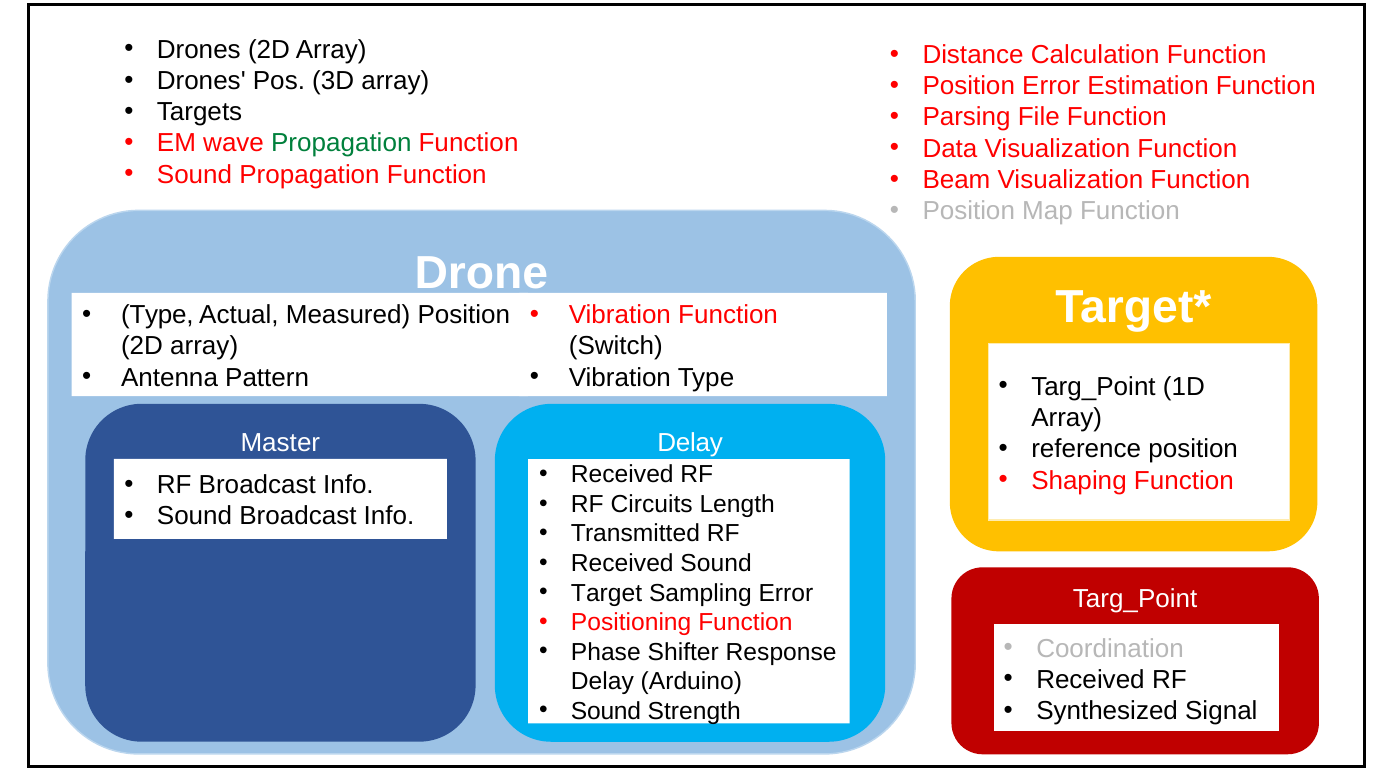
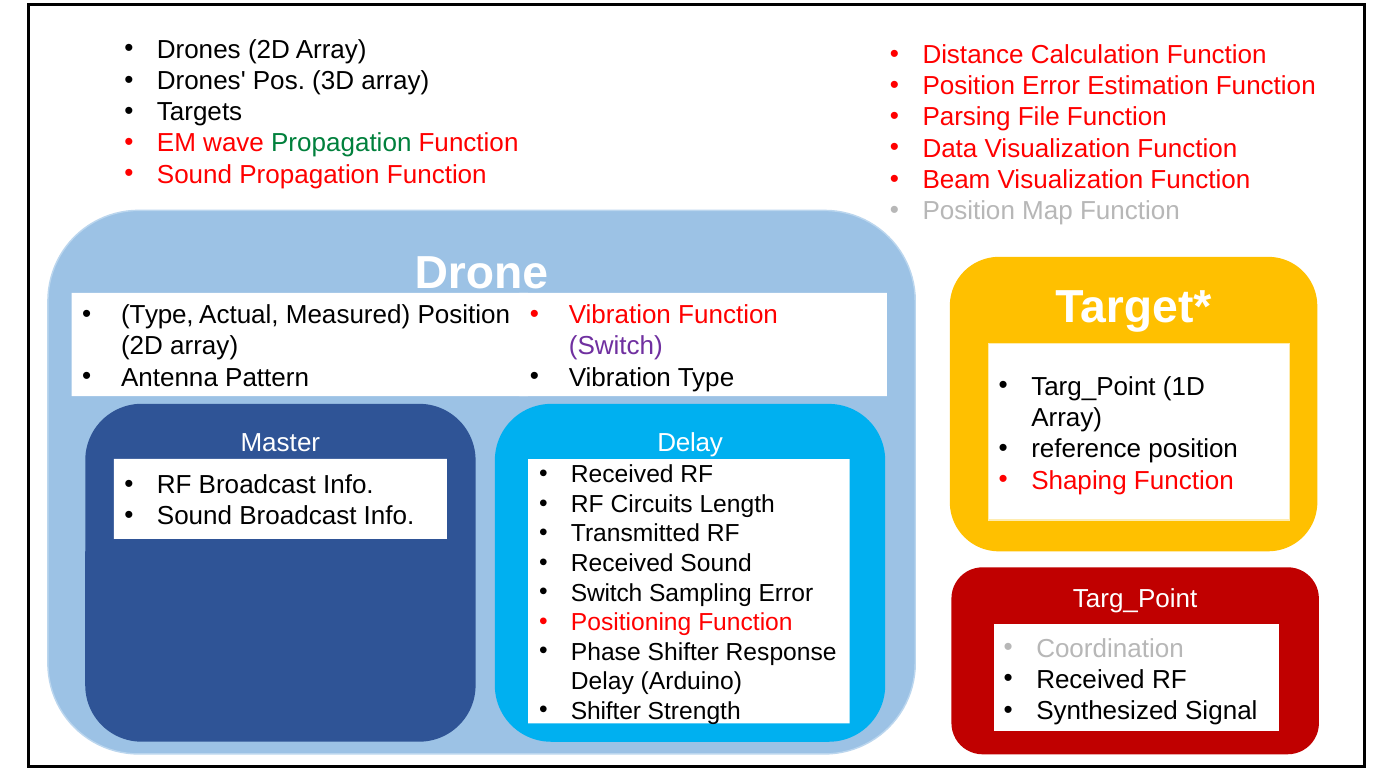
Switch colour: black -> purple (616, 346)
Target: Target -> Switch (607, 593)
Sound: Sound -> Shifter (606, 711)
